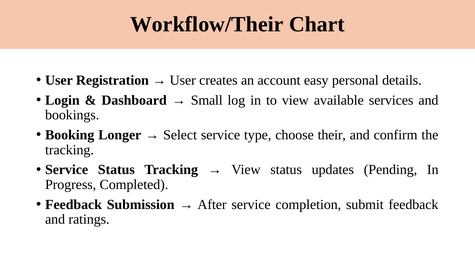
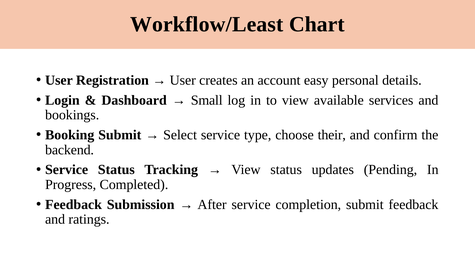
Workflow/Their: Workflow/Their -> Workflow/Least (207, 24)
Booking Longer: Longer -> Submit (120, 135)
tracking: tracking -> backend (70, 150)
